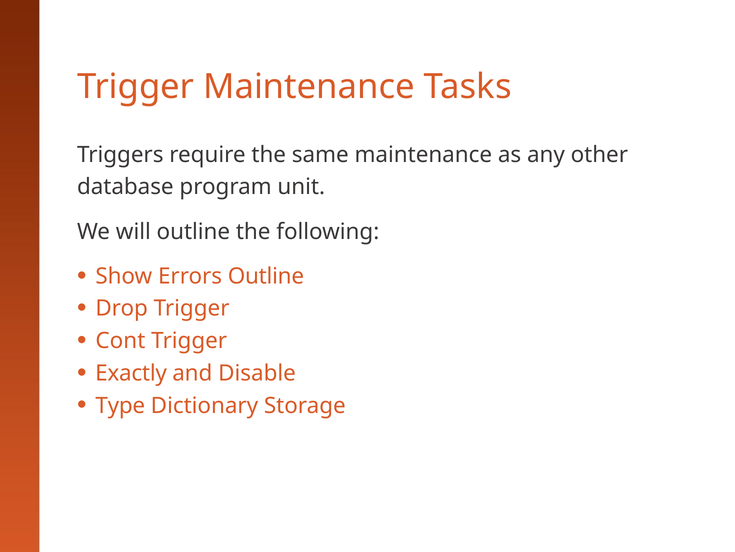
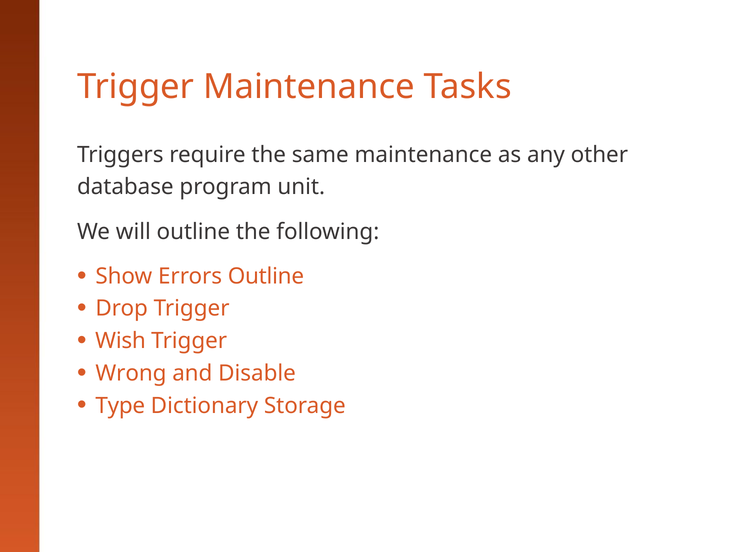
Cont: Cont -> Wish (121, 340)
Exactly: Exactly -> Wrong (131, 373)
